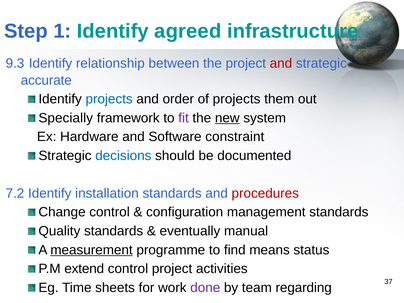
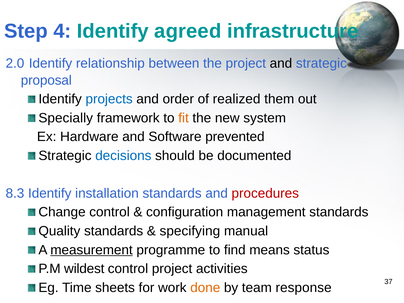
1: 1 -> 4 (62, 31)
9.3: 9.3 -> 2.0 (15, 64)
and colour: red -> black (281, 64)
accurate: accurate -> proposal (46, 80)
of projects: projects -> realized (237, 99)
fit colour: purple -> orange (184, 118)
new underline: present -> none (227, 118)
constraint: constraint -> prevented (235, 137)
7.2: 7.2 -> 8.3 (15, 193)
eventually: eventually -> specifying (190, 231)
extend: extend -> wildest (84, 269)
done colour: purple -> orange (205, 288)
regarding: regarding -> response (304, 288)
